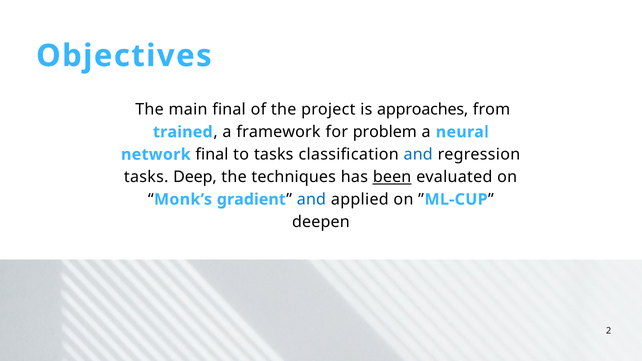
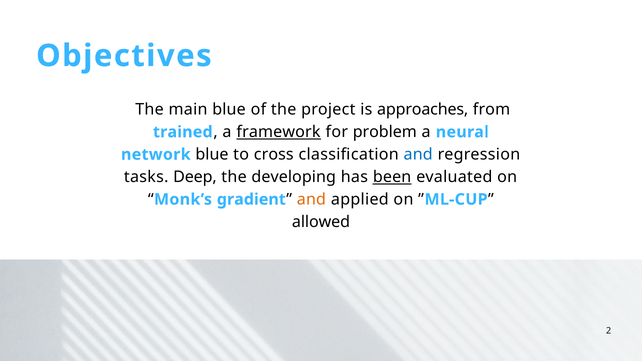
main final: final -> blue (229, 110)
framework underline: none -> present (278, 132)
network final: final -> blue (212, 155)
to tasks: tasks -> cross (274, 155)
techniques: techniques -> developing (294, 177)
and colour: blue -> orange (311, 199)
deepen: deepen -> allowed (321, 222)
